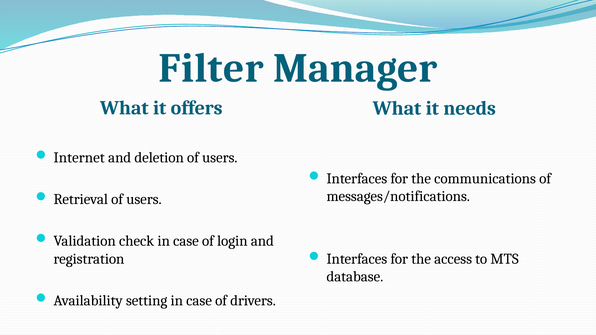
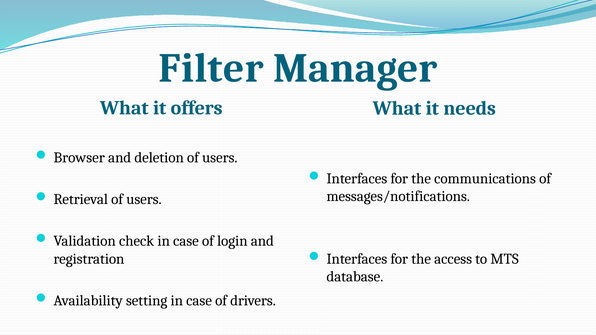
Internet: Internet -> Browser (79, 158)
